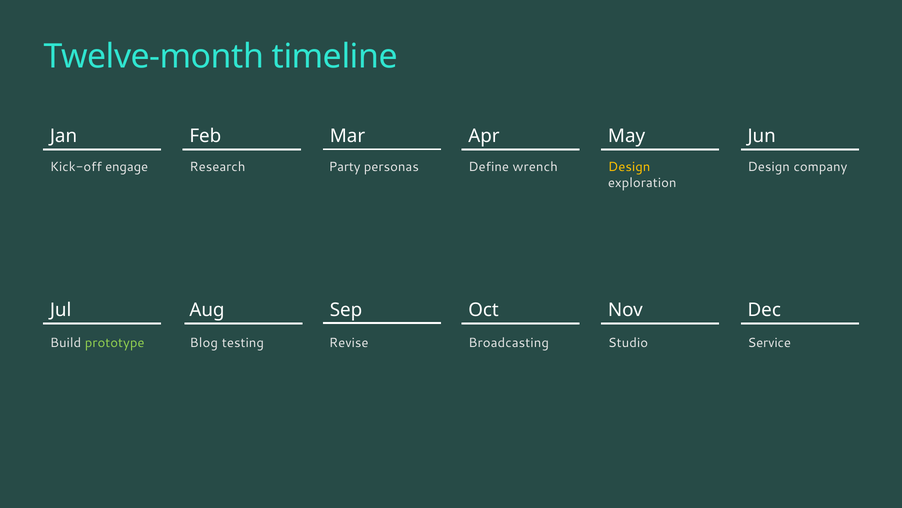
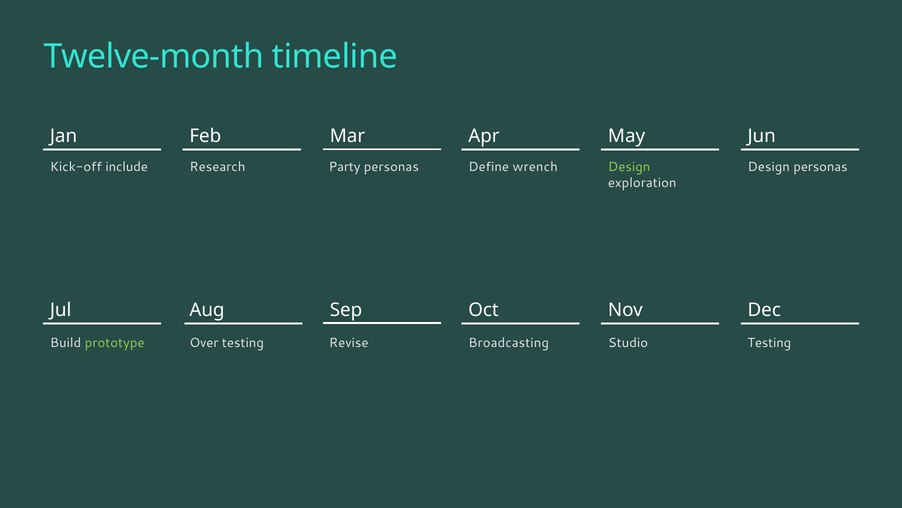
engage: engage -> include (127, 167)
Design colour: yellow -> light green (629, 167)
Design company: company -> personas (821, 167)
Blog: Blog -> Over (204, 342)
Service: Service -> Testing (769, 342)
